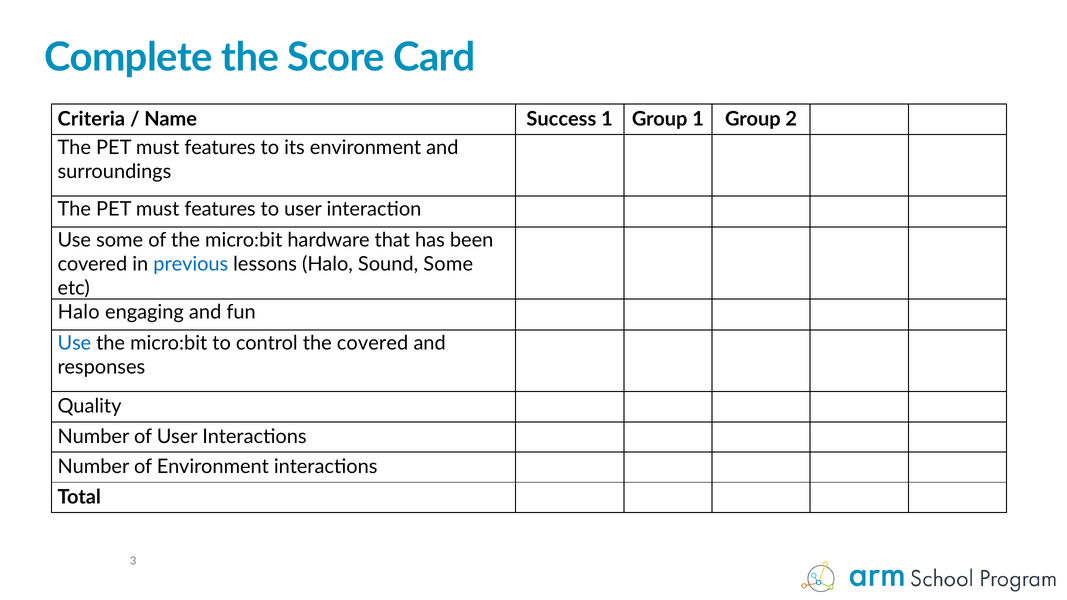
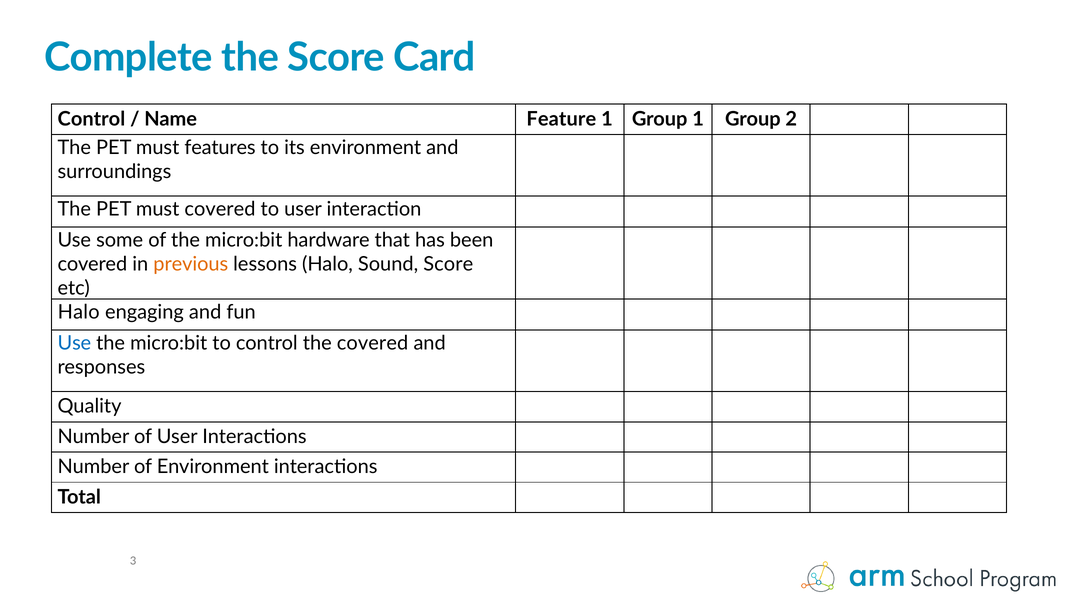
Criteria: Criteria -> Control (91, 119)
Success: Success -> Feature (561, 119)
features: features -> covered (220, 209)
previous colour: blue -> orange (191, 264)
Sound Some: Some -> Score (448, 264)
